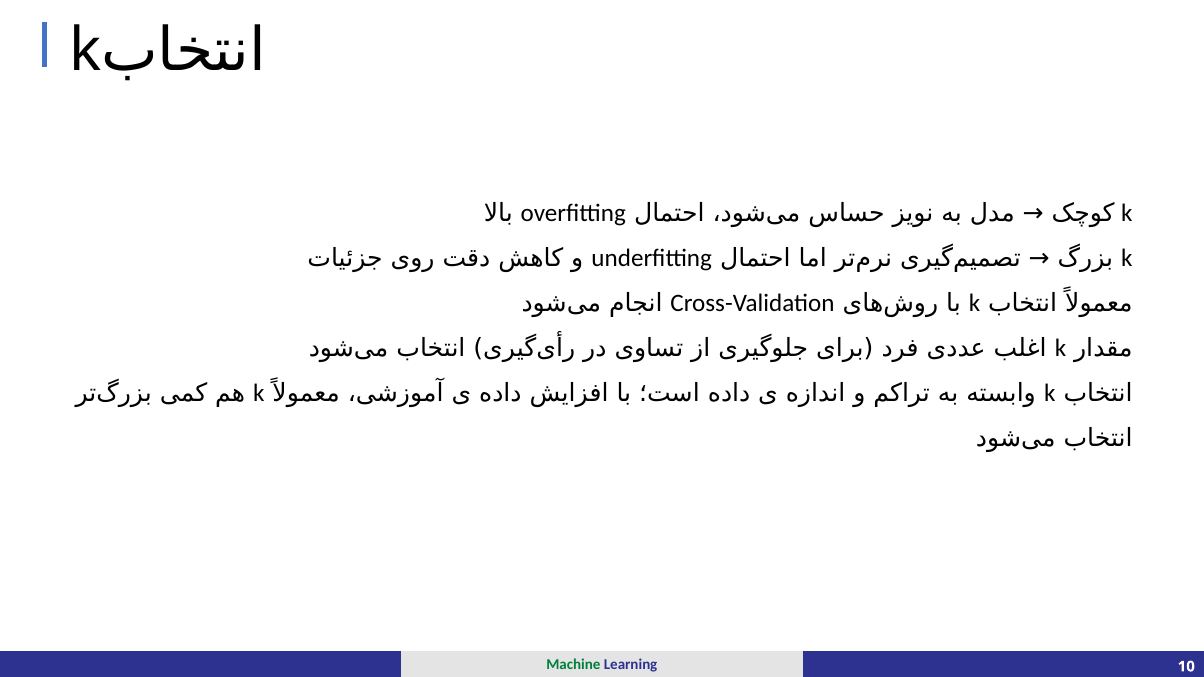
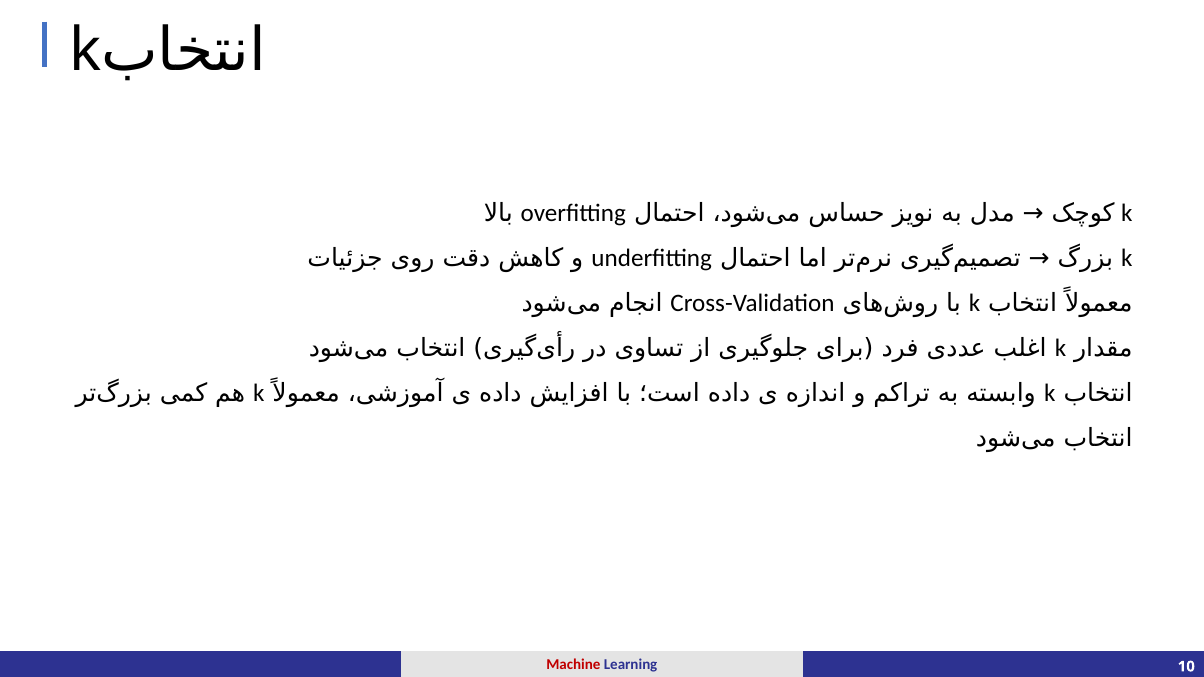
Machine colour: green -> red (573, 665)
